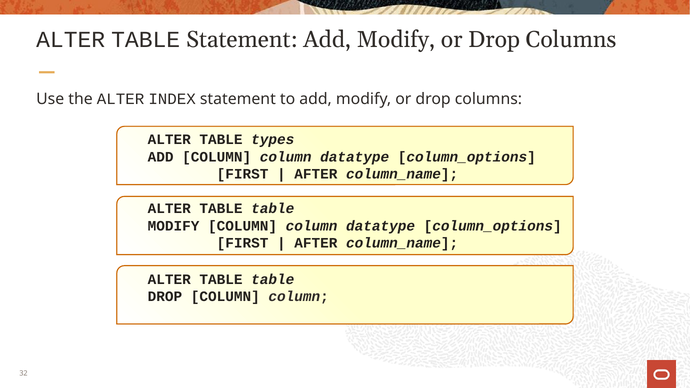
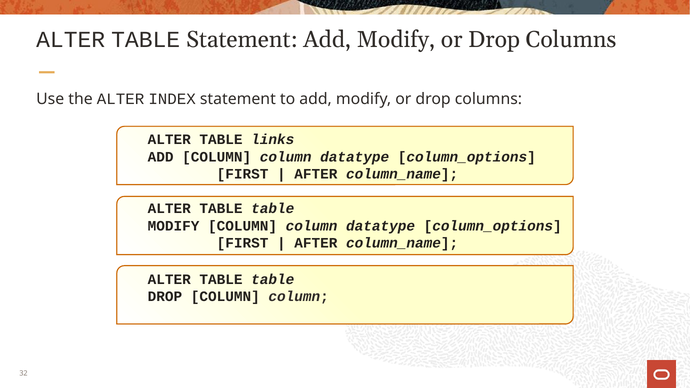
types: types -> links (273, 140)
